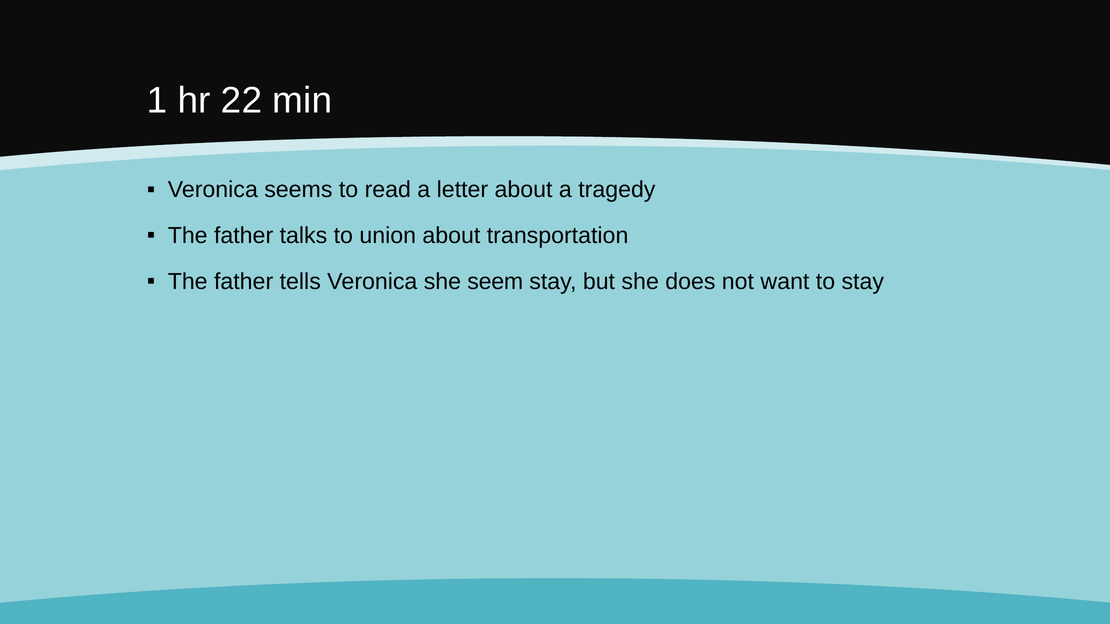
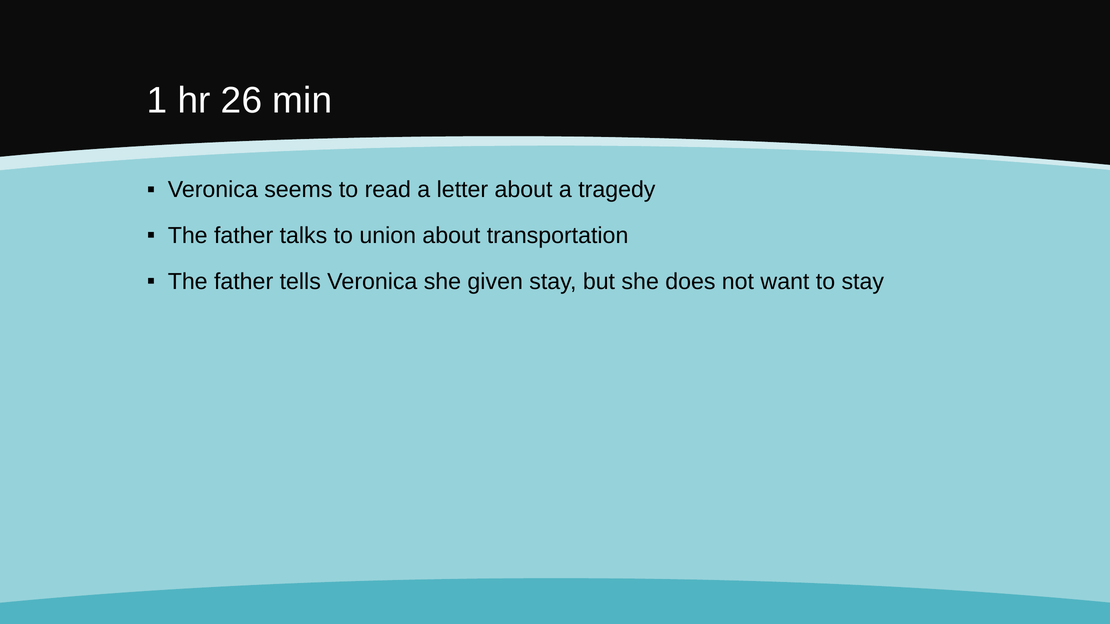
22: 22 -> 26 (242, 101)
seem: seem -> given (495, 282)
